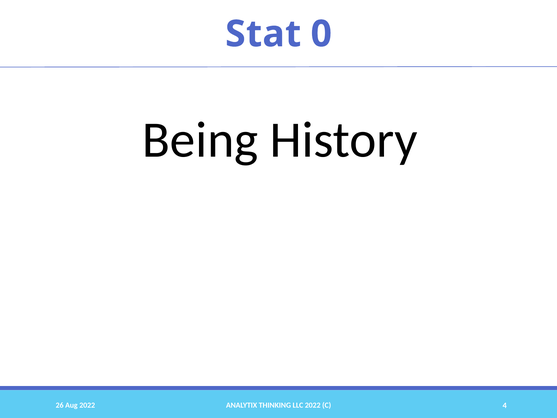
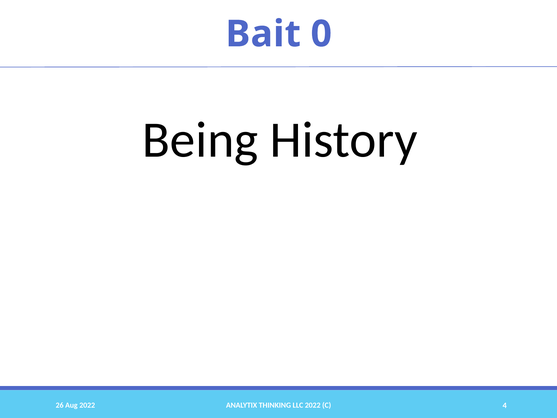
Stat: Stat -> Bait (263, 34)
